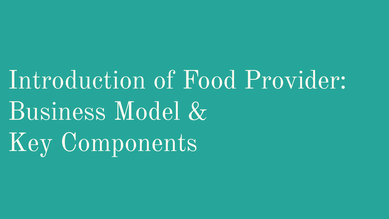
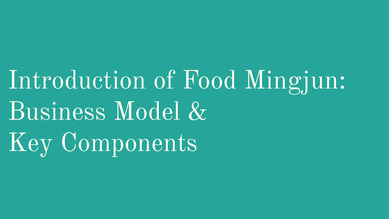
Provider: Provider -> Mingjun (295, 80)
